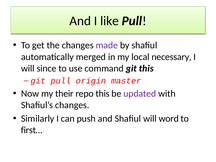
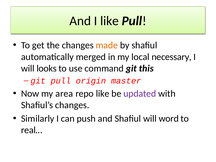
made colour: purple -> orange (107, 45)
since: since -> looks (47, 68)
their: their -> area (64, 94)
repo this: this -> like (103, 94)
first…: first… -> real… (32, 130)
